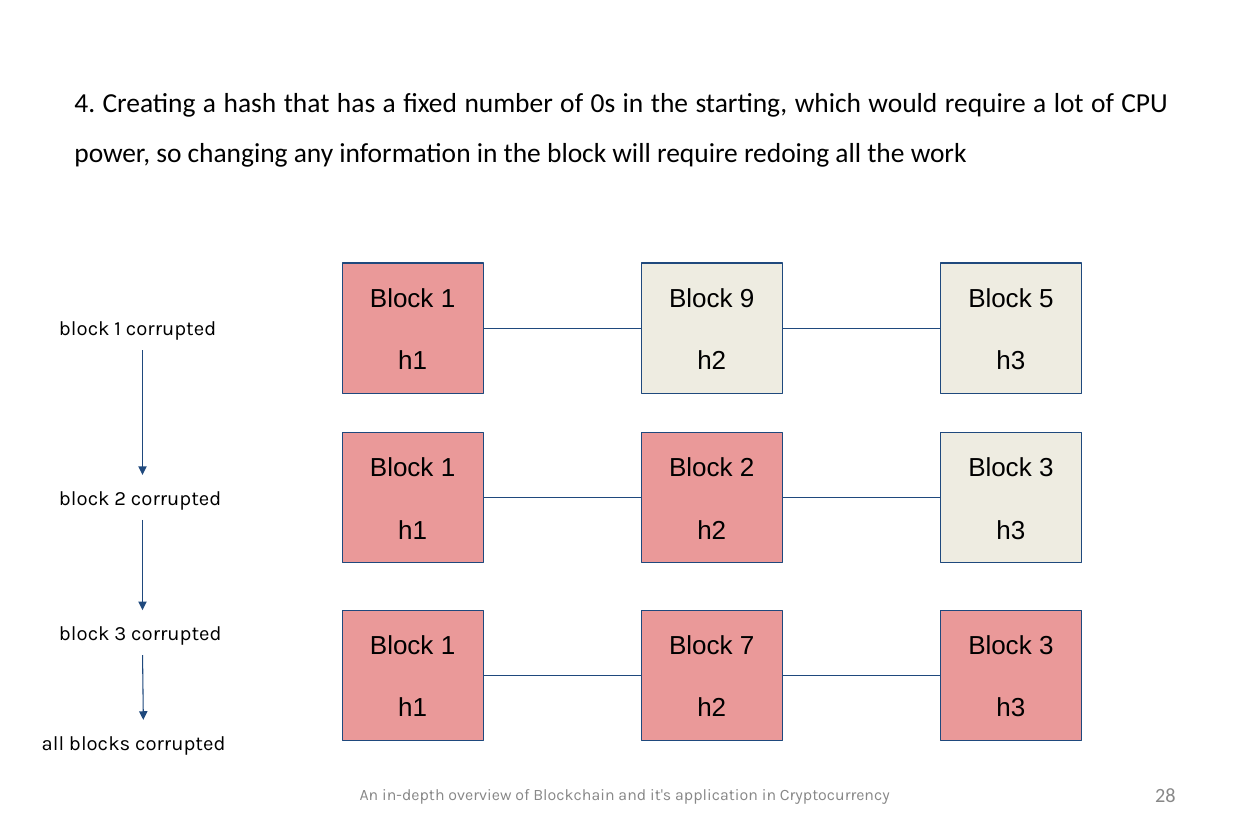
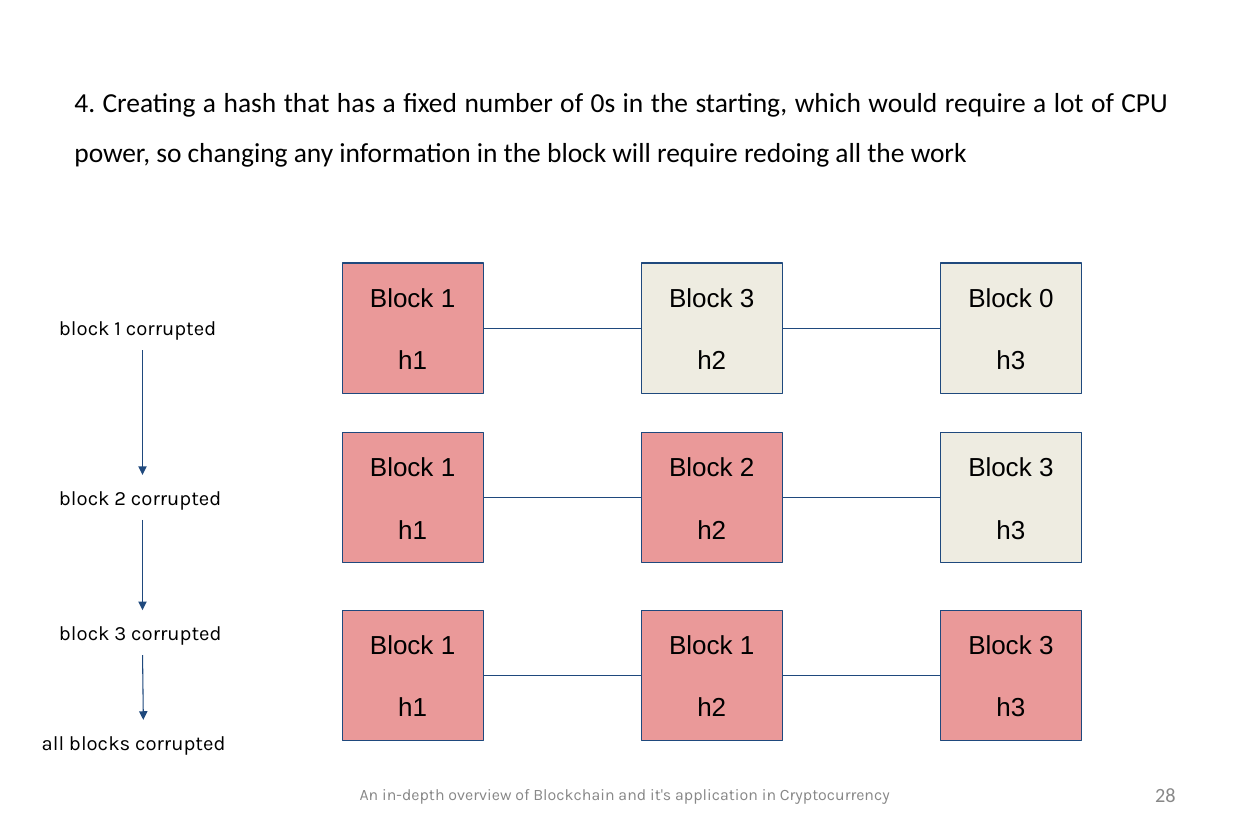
9: 9 -> 3 (747, 299)
5: 5 -> 0 (1046, 299)
7: 7 -> 1 (747, 646)
